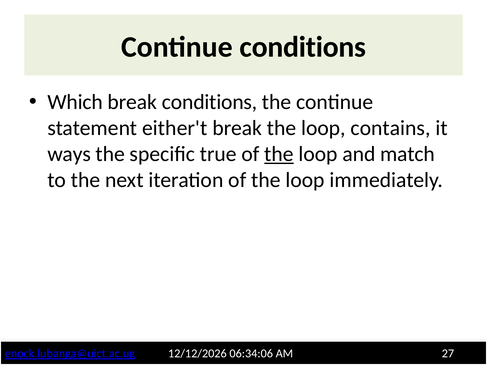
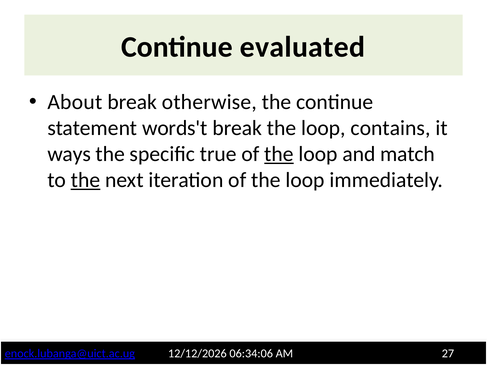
Continue conditions: conditions -> evaluated (302, 47)
Which: Which -> About (75, 102)
break conditions: conditions -> otherwise (209, 102)
either't: either't -> words't (175, 128)
the underline: none -> present (85, 180)
